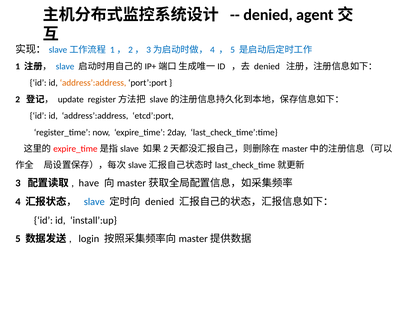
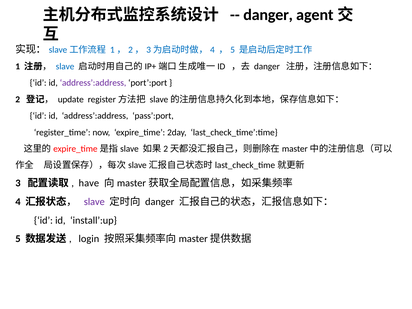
denied: denied -> danger (268, 15)
denied: denied -> danger (267, 67)
address’:address colour: orange -> purple (93, 83)
etcd’:port: etcd’:port -> pass’:port (153, 116)
slave colour: blue -> purple (94, 202)
denied: denied -> danger (160, 202)
